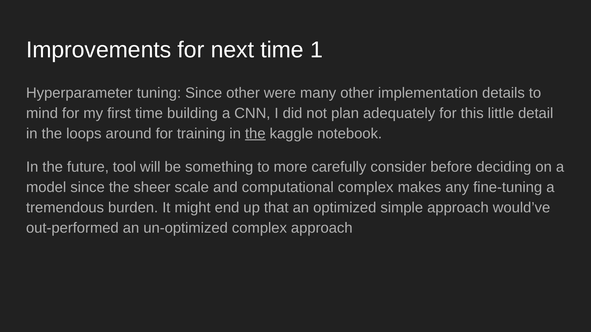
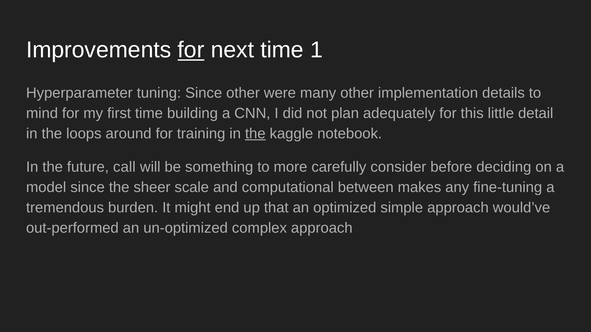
for underline: none -> present (191, 50)
tool: tool -> call (124, 167)
computational complex: complex -> between (366, 188)
